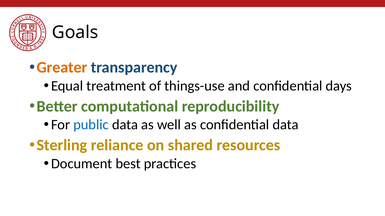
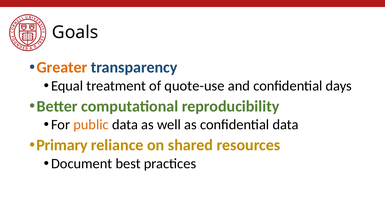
things-use: things-use -> quote-use (195, 86)
public colour: blue -> orange (91, 125)
Sterling: Sterling -> Primary (62, 145)
